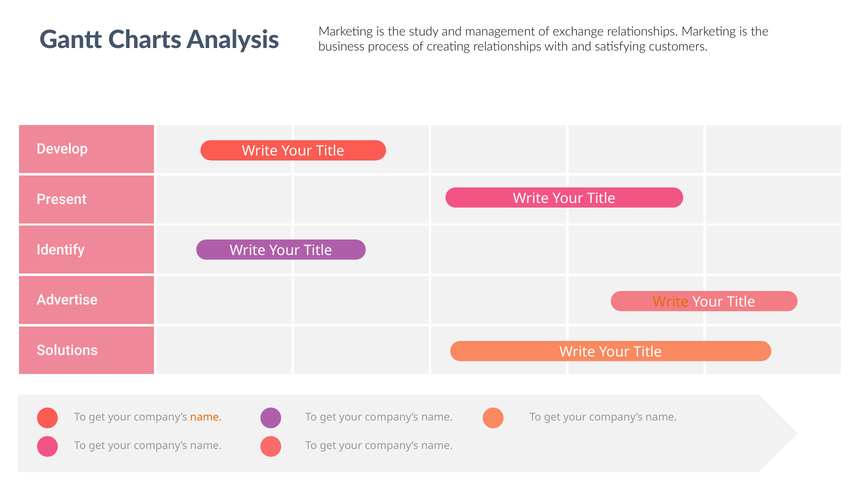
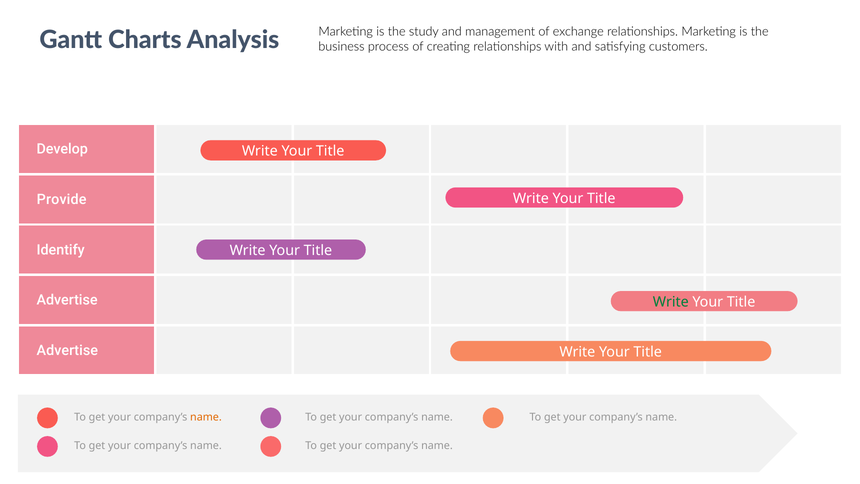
Present: Present -> Provide (62, 199)
Write colour: orange -> green (671, 302)
Solutions: Solutions -> Advertise (67, 350)
